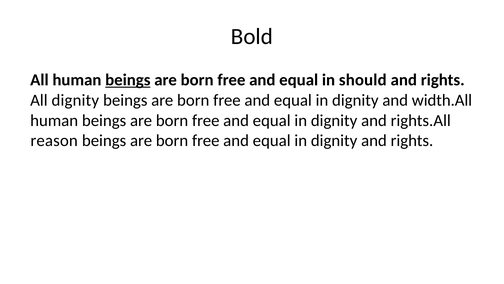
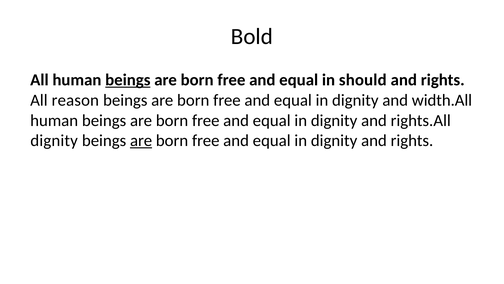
All dignity: dignity -> reason (75, 100)
reason: reason -> dignity (54, 140)
are underline: none -> present (141, 140)
